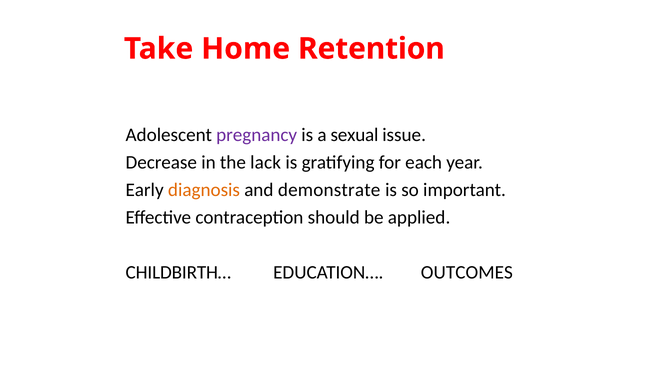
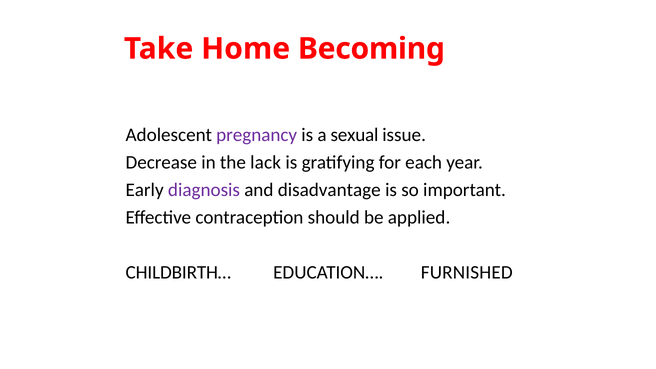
Retention: Retention -> Becoming (371, 49)
diagnosis colour: orange -> purple (204, 190)
demonstrate: demonstrate -> disadvantage (329, 190)
OUTCOMES: OUTCOMES -> FURNISHED (467, 272)
